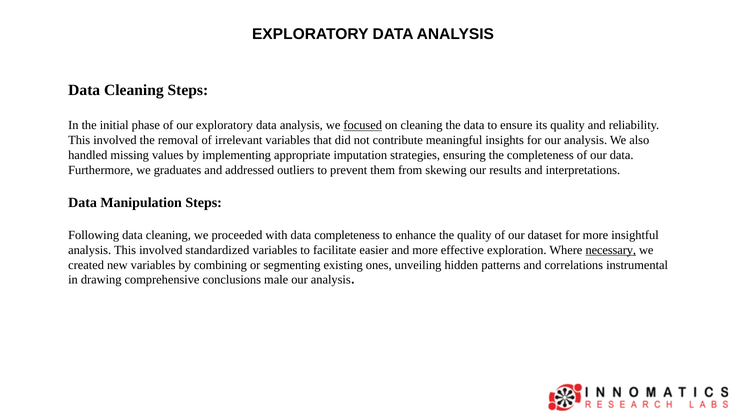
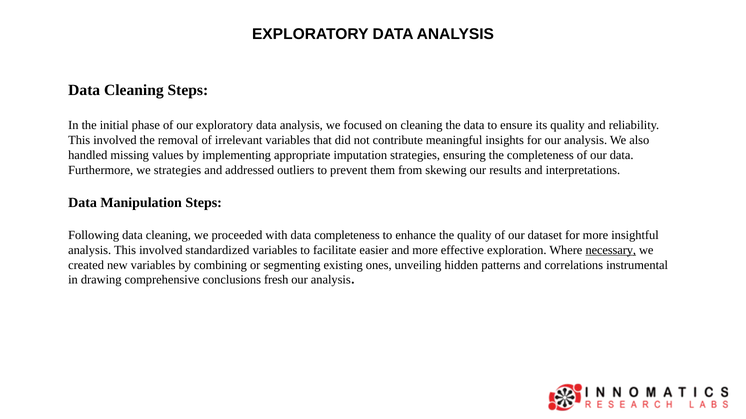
focused underline: present -> none (363, 125)
we graduates: graduates -> strategies (177, 170)
male: male -> fresh (276, 280)
